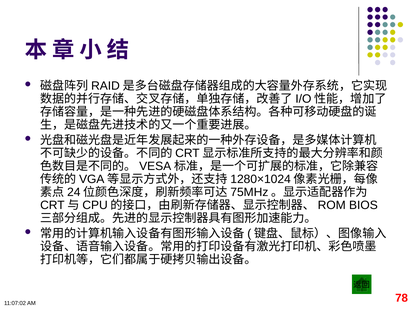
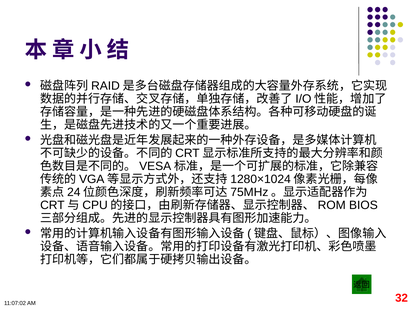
78: 78 -> 32 (402, 298)
